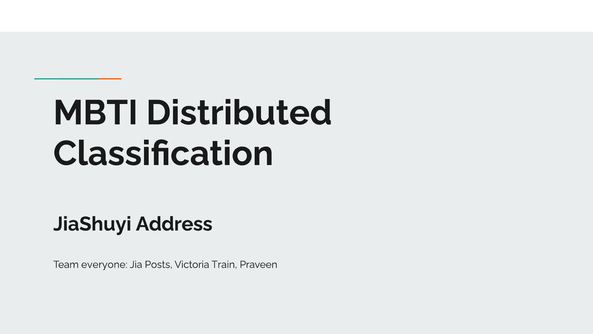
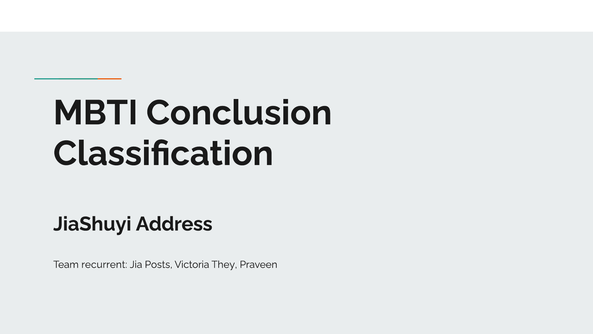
Distributed: Distributed -> Conclusion (239, 113)
everyone: everyone -> recurrent (104, 264)
Train: Train -> They (224, 264)
